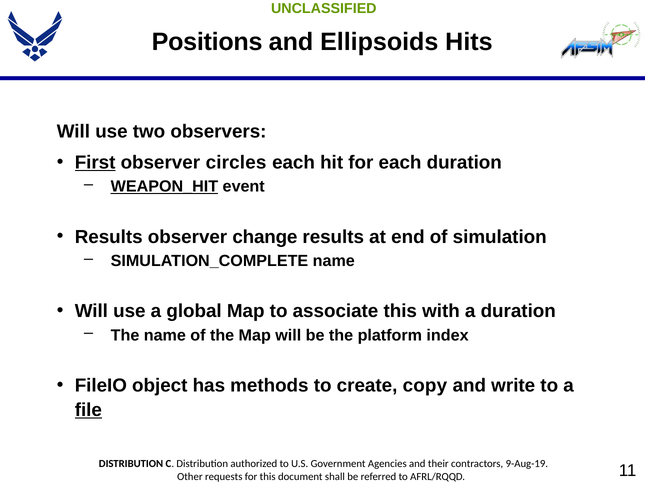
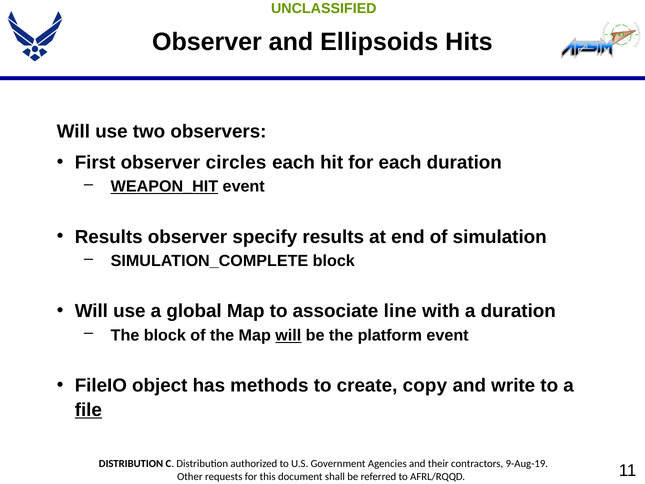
Positions: Positions -> Observer (207, 42)
First underline: present -> none (95, 162)
change: change -> specify (265, 237)
SIMULATION_COMPLETE name: name -> block (334, 261)
associate this: this -> line (400, 311)
The name: name -> block (165, 335)
will underline: none -> present (288, 335)
platform index: index -> event (448, 335)
